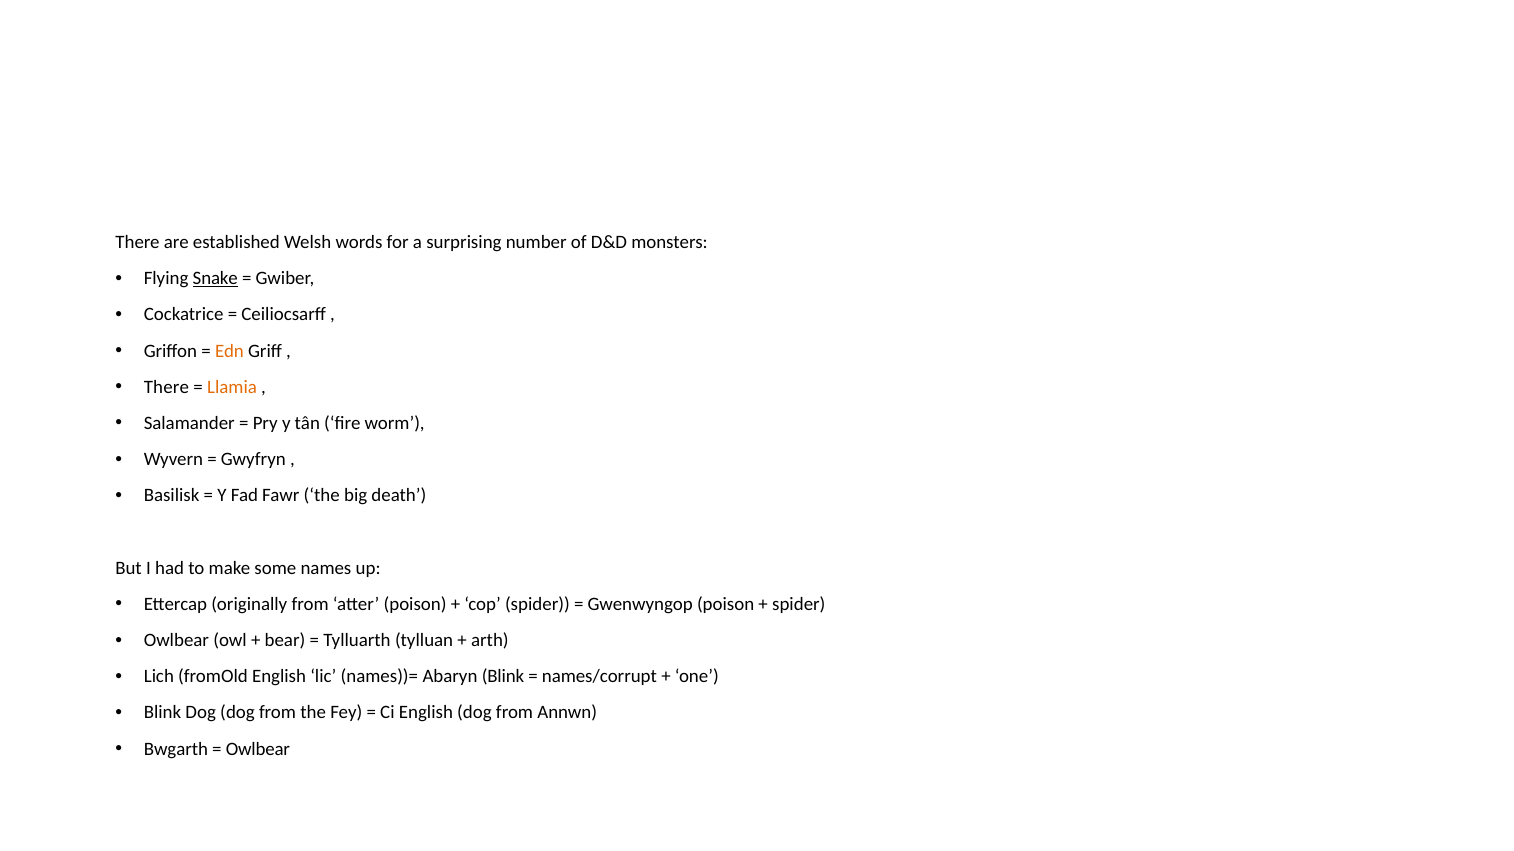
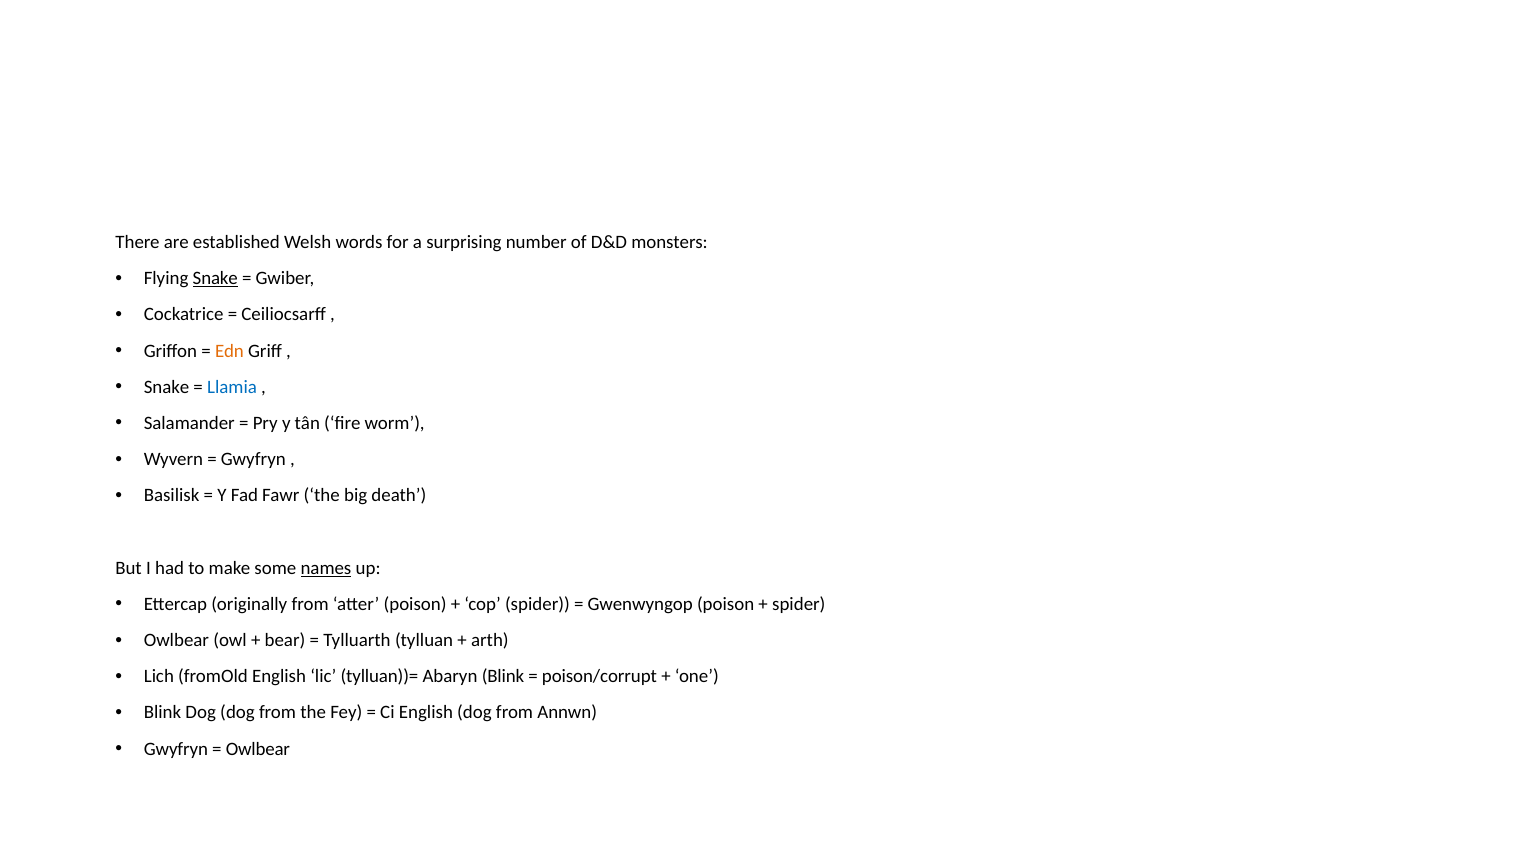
There: There -> Snake (167, 387)
Llamia colour: orange -> blue (232, 387)
names underline: none -> present (326, 568)
names))=: names))= -> tylluan))= (379, 677)
names/corrupt: names/corrupt -> poison/corrupt (599, 677)
Bwgarth: Bwgarth -> Gwyfryn (176, 749)
